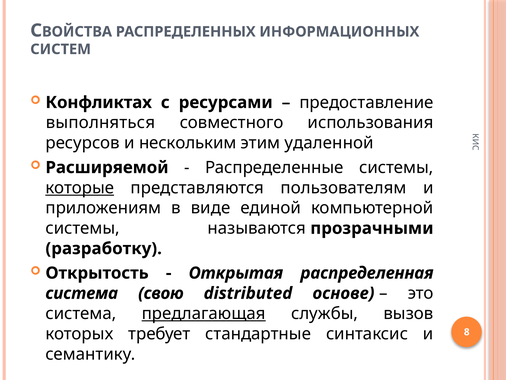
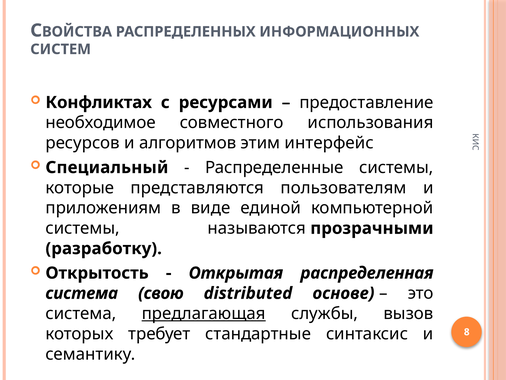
выполняться: выполняться -> необходимое (101, 123)
нескольким: нескольким -> алгоритмов (188, 143)
удаленной: удаленной -> интерфейс (329, 143)
Расширяемой: Расширяемой -> Специальный (107, 167)
которые underline: present -> none (80, 188)
